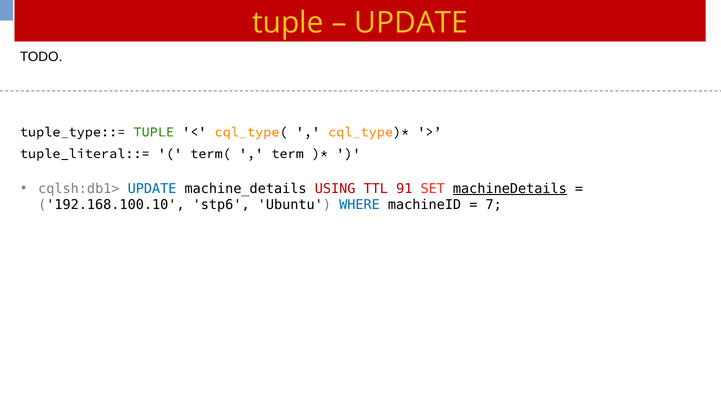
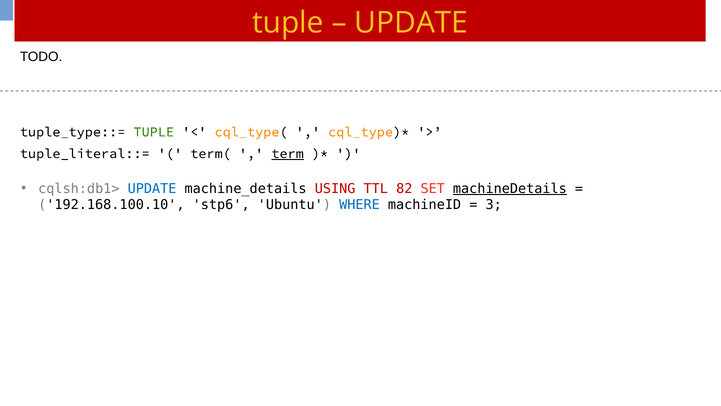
term underline: none -> present (288, 153)
91: 91 -> 82 (404, 188)
7: 7 -> 3 (494, 205)
